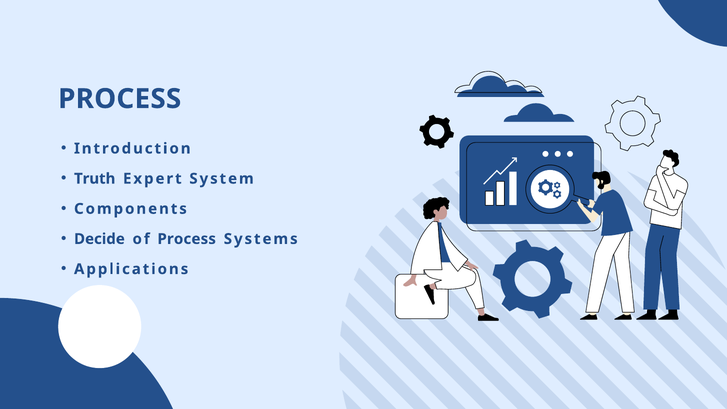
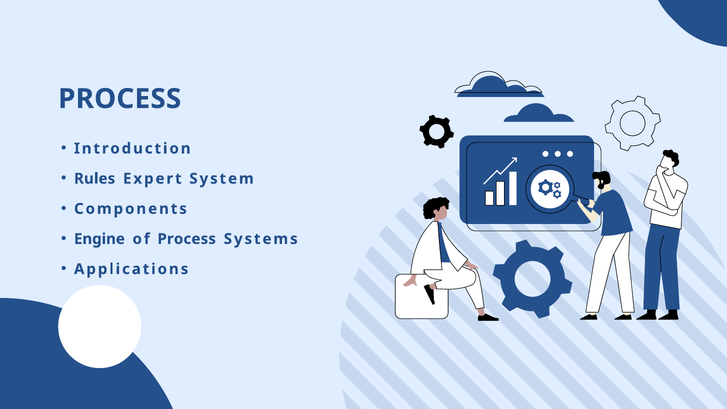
Truth: Truth -> Rules (95, 179)
Decide: Decide -> Engine (99, 239)
